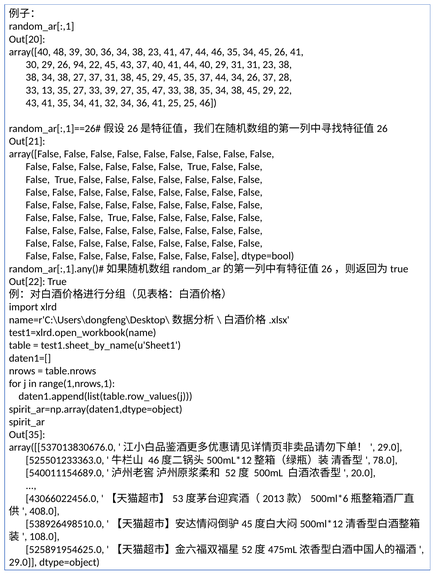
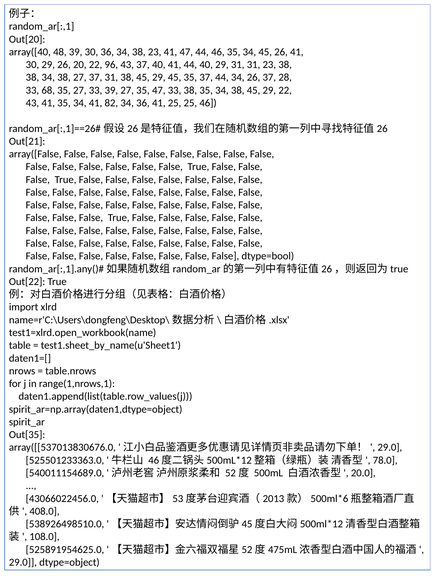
94: 94 -> 20 (80, 65)
22 45: 45 -> 96 (111, 65)
13: 13 -> 68 (48, 90)
32: 32 -> 82 (111, 103)
